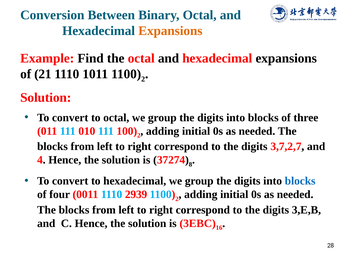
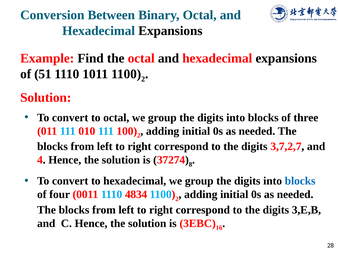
Expansions colour: orange -> black (170, 31)
21: 21 -> 51 (43, 74)
2939: 2939 -> 4834 (136, 195)
